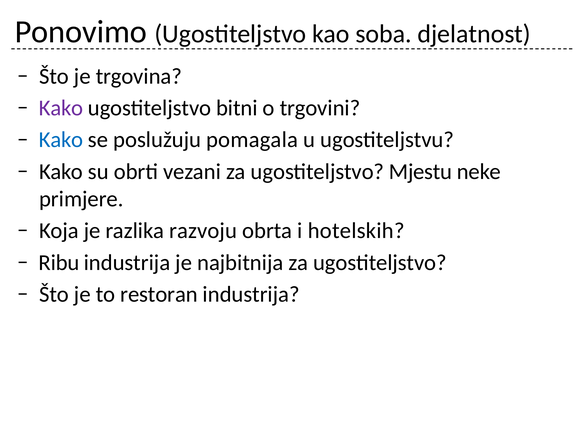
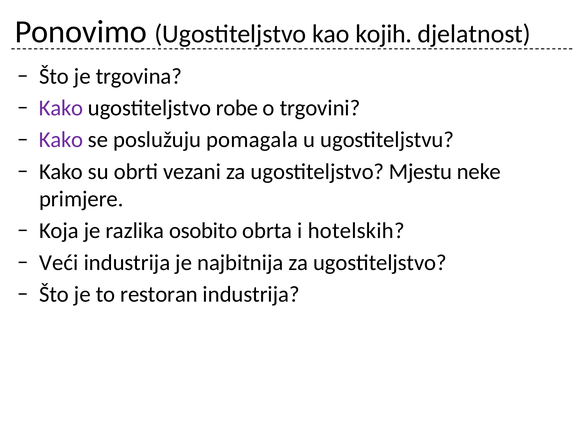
soba: soba -> kojih (384, 34)
bitni: bitni -> robe (237, 108)
Kako colour: blue -> purple (61, 140)
razvoju: razvoju -> osobito (203, 231)
Ribu: Ribu -> Veći (59, 263)
